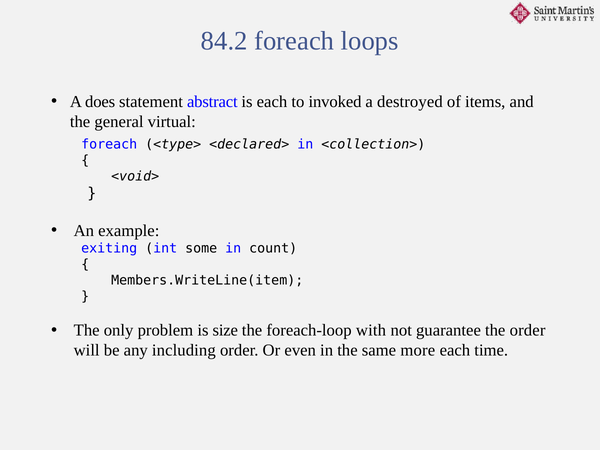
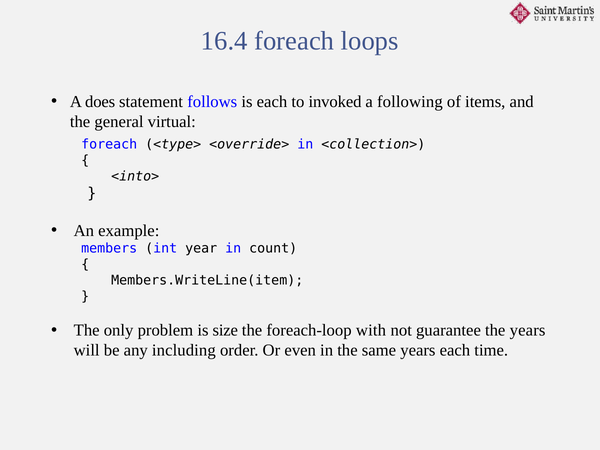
84.2: 84.2 -> 16.4 (224, 41)
abstract: abstract -> follows (212, 102)
destroyed: destroyed -> following (410, 102)
<declared>: <declared> -> <override> (249, 144)
<void>: <void> -> <into> (135, 176)
exiting: exiting -> members (109, 248)
some: some -> year (201, 248)
the order: order -> years (528, 330)
same more: more -> years (418, 350)
